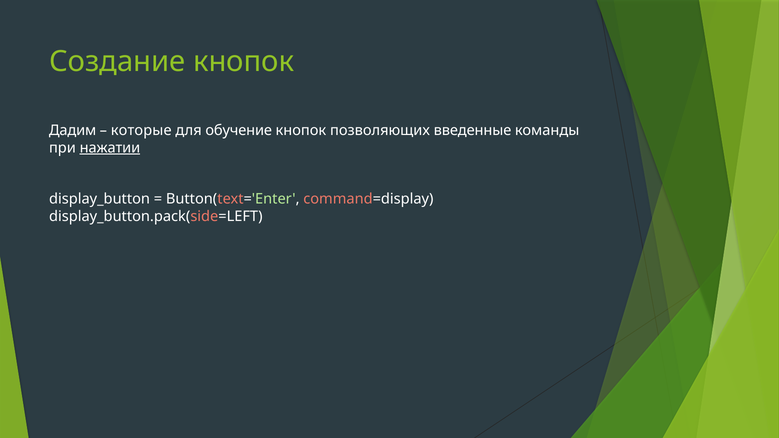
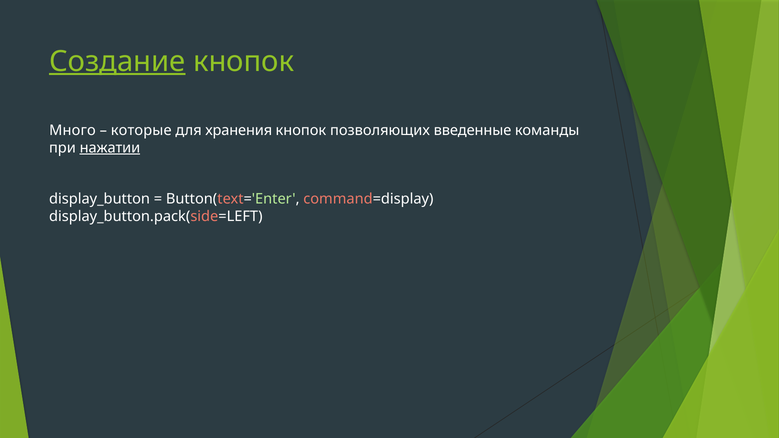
Создание underline: none -> present (117, 61)
Дадим: Дадим -> Много (72, 130)
обучение: обучение -> хранения (239, 130)
